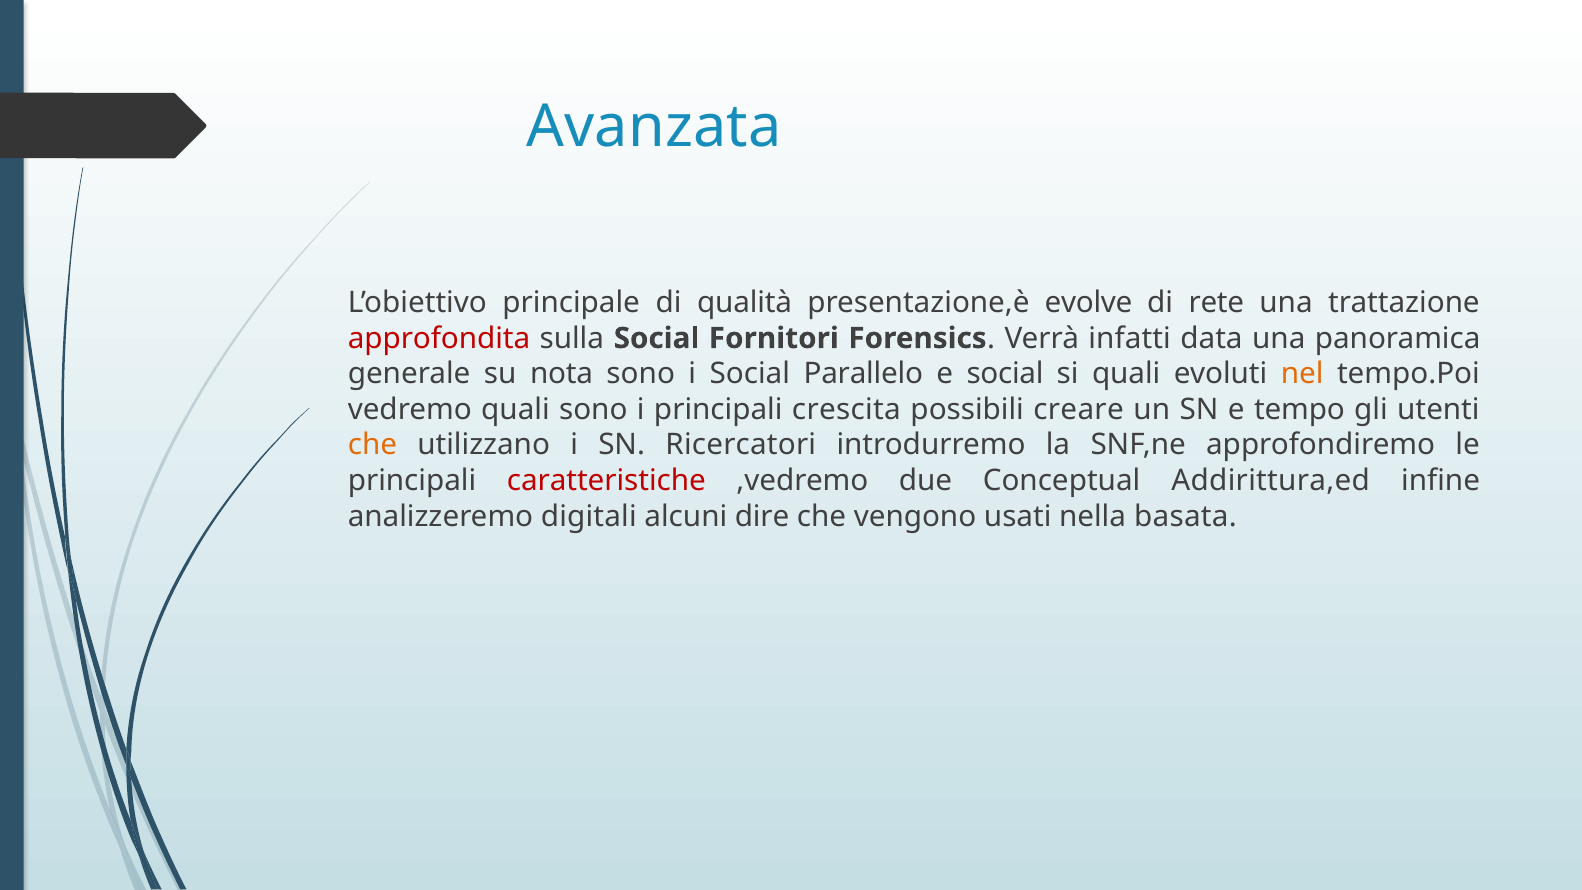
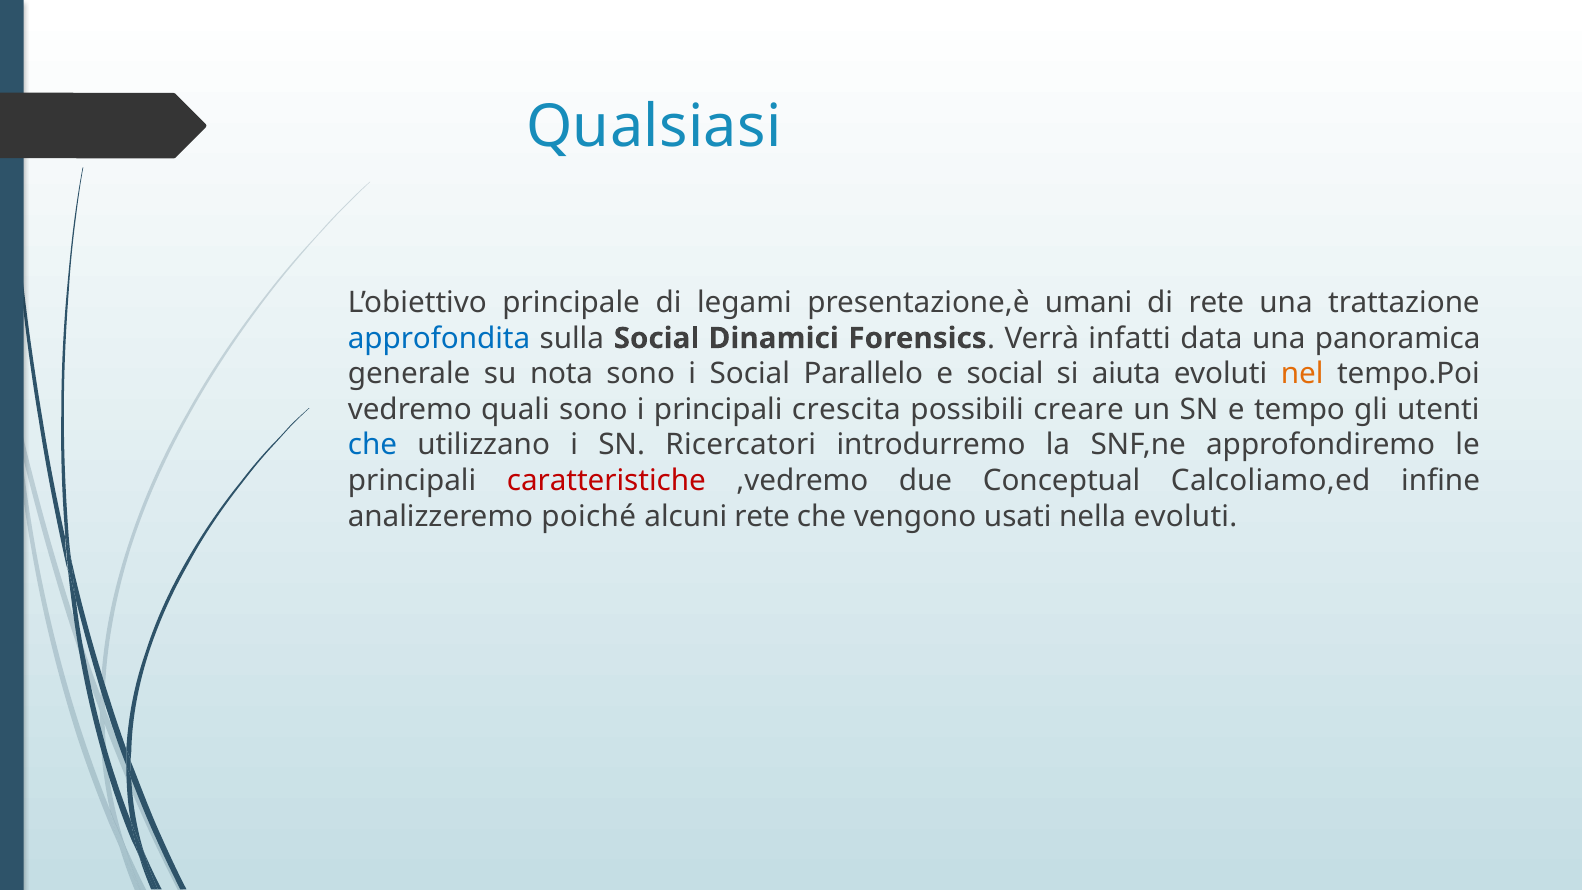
Avanzata: Avanzata -> Qualsiasi (654, 127)
qualità: qualità -> legami (744, 303)
evolve: evolve -> umani (1089, 303)
approfondita colour: red -> blue (439, 338)
Fornitori: Fornitori -> Dinamici (774, 338)
si quali: quali -> aiuta (1126, 374)
che colour: orange -> blue (372, 445)
Addirittura,ed: Addirittura,ed -> Calcoliamo,ed (1271, 481)
digitali: digitali -> poiché (589, 516)
alcuni dire: dire -> rete (762, 516)
nella basata: basata -> evoluti (1185, 516)
